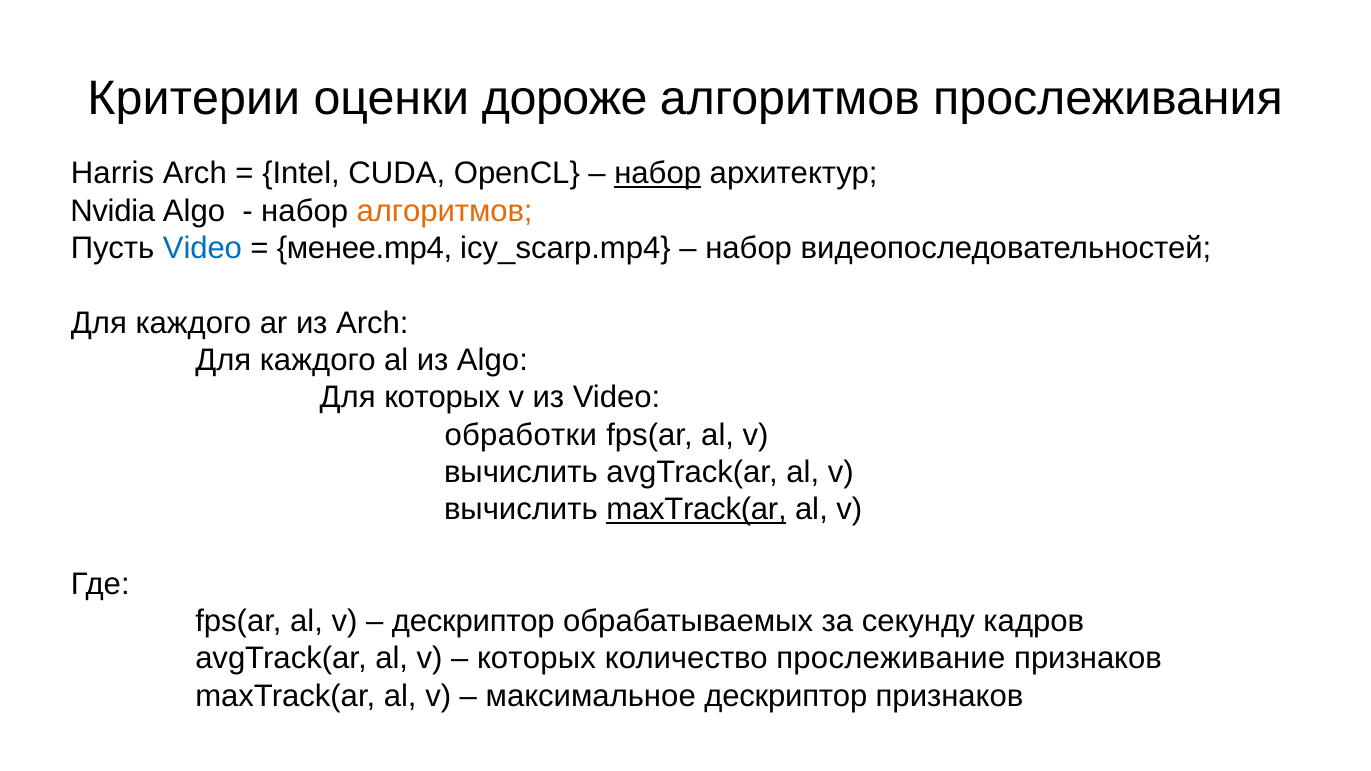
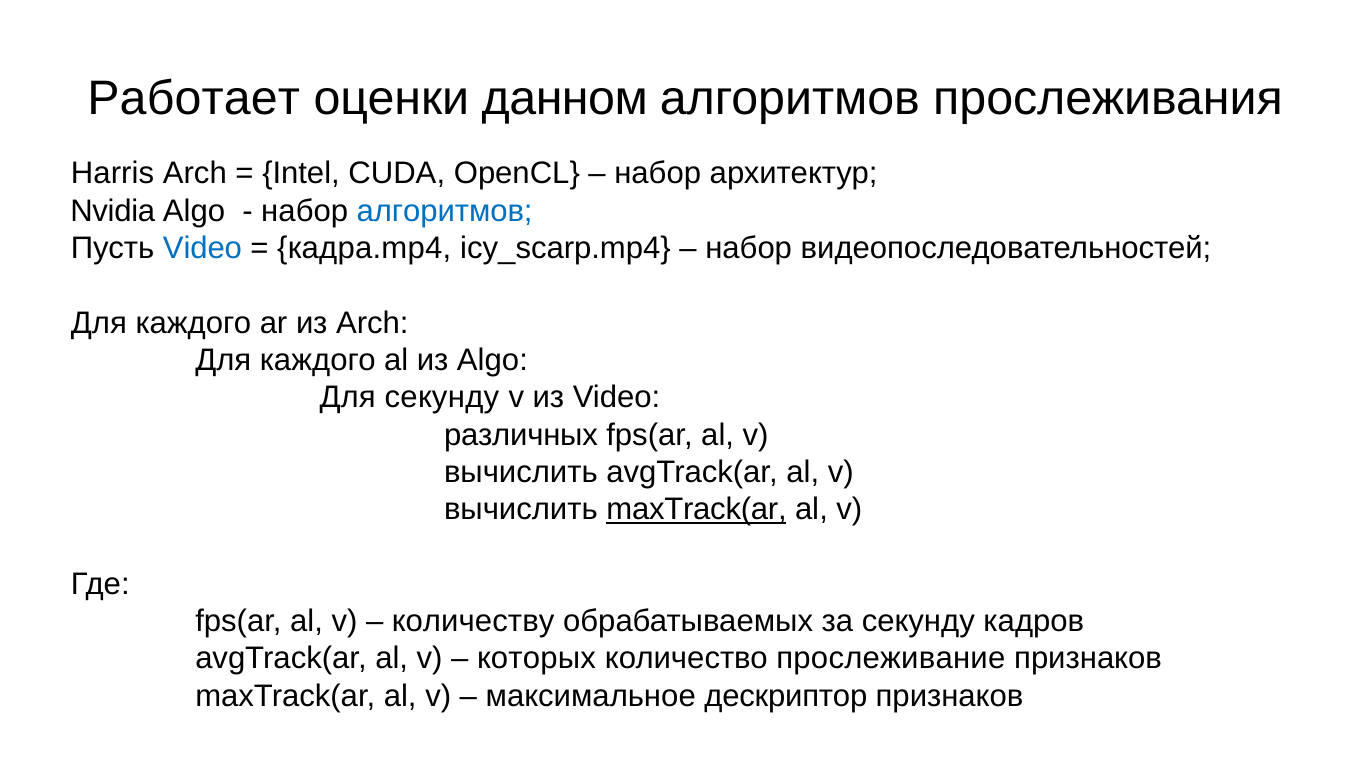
Критерии: Критерии -> Работает (194, 98)
дороже: дороже -> данном (565, 98)
набор underline: present -> none (658, 174)
алгоритмов colour: orange -> blue (445, 211)
менее.mp4: менее.mp4 -> кадра.mp4 (364, 248)
Для которых: которых -> секунду (442, 398)
обработки: обработки -> различных (521, 435)
дескриптор: дескриптор -> количеству (473, 621)
